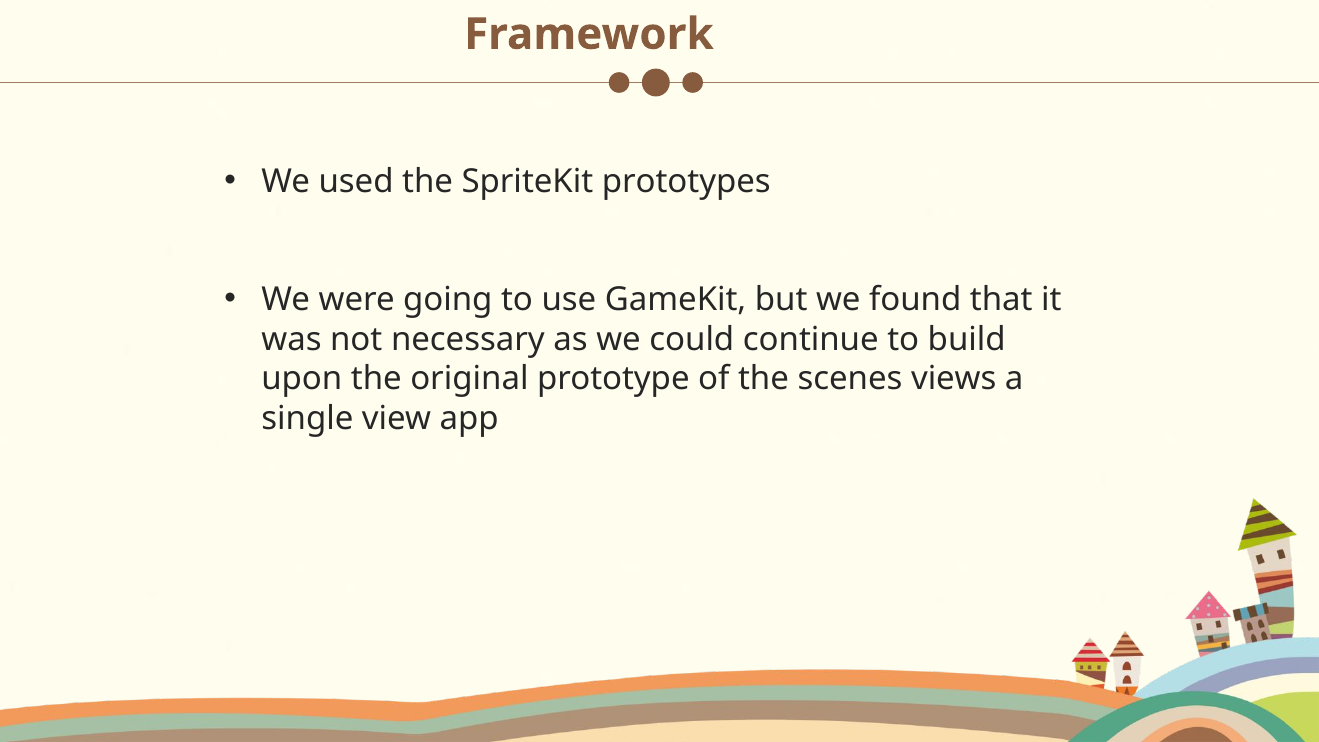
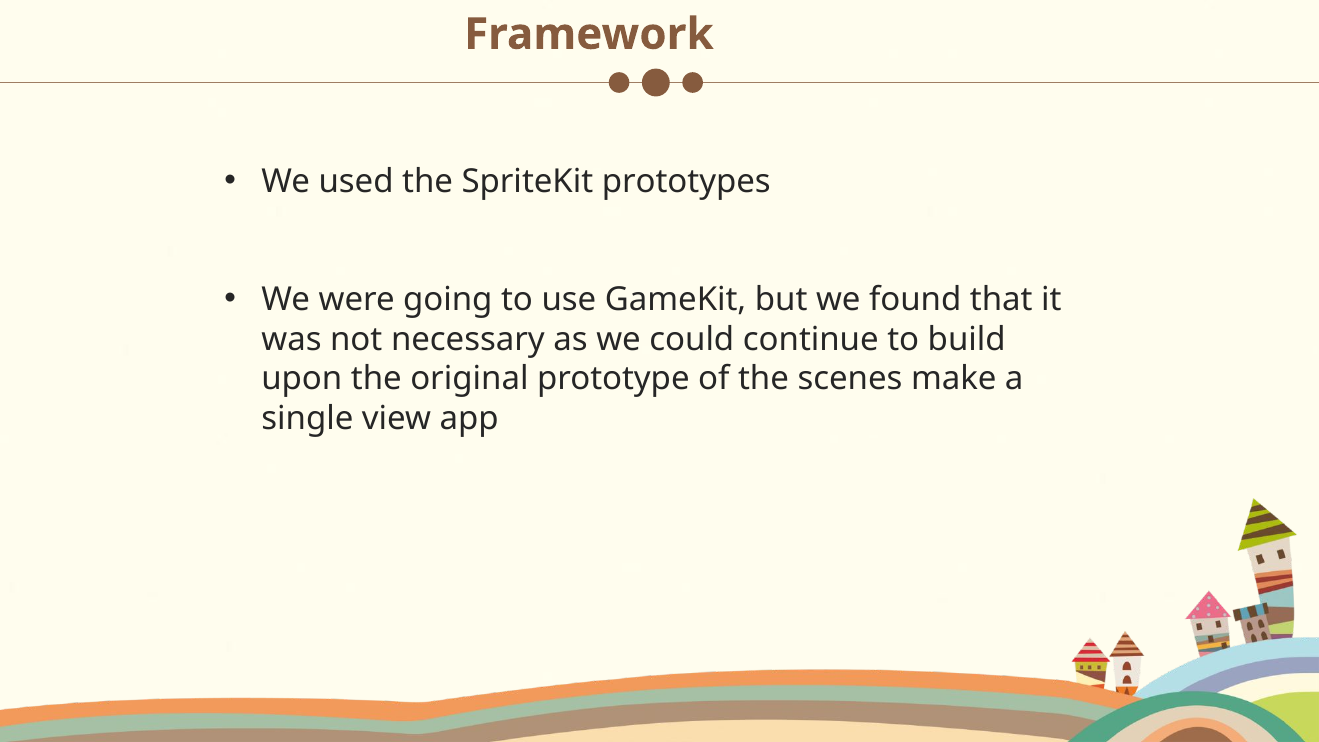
views: views -> make (954, 379)
